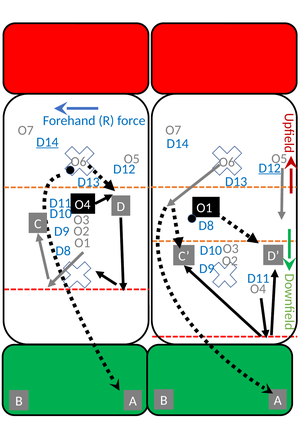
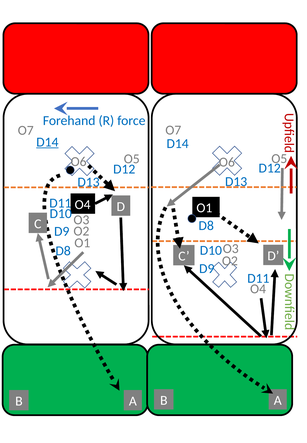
D12 underline: present -> none (270, 168)
